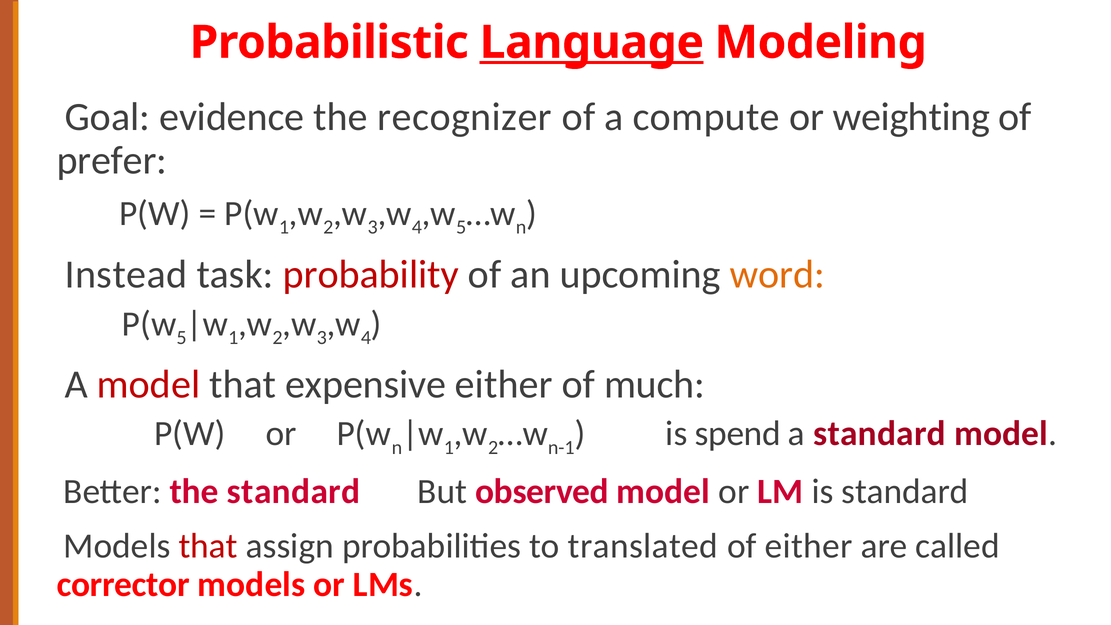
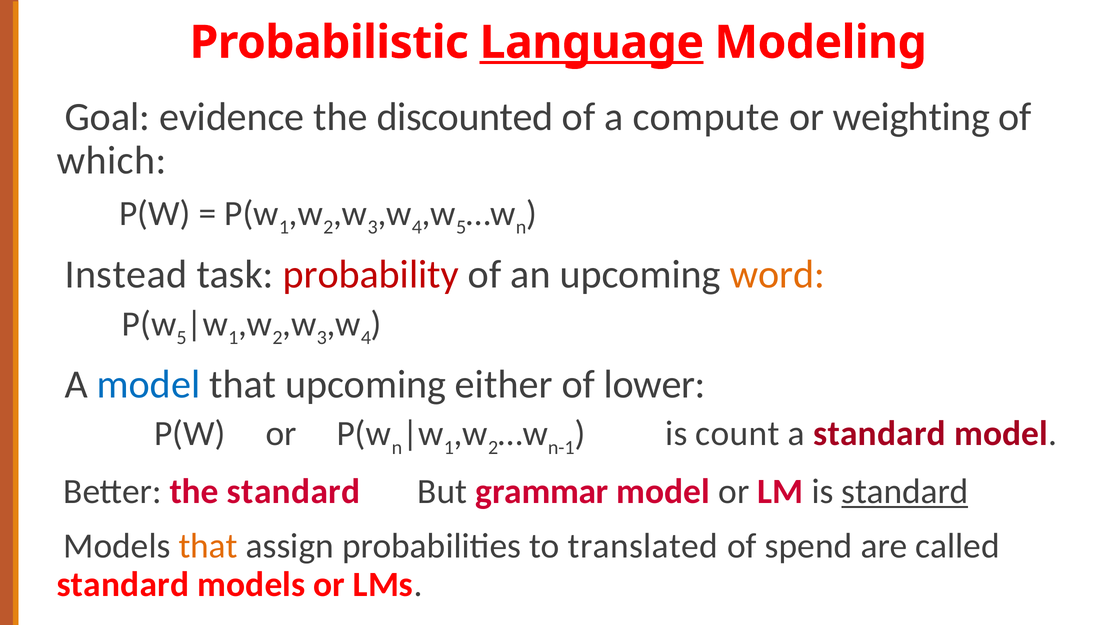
recognizer: recognizer -> discounted (465, 117)
prefer: prefer -> which (112, 161)
model colour: red -> blue (148, 384)
that expensive: expensive -> upcoming (366, 384)
much: much -> lower (655, 384)
spend: spend -> count (737, 434)
observed: observed -> grammar (542, 492)
standard underline: none -> present (905, 492)
that colour: red -> orange (208, 546)
of either: either -> spend (809, 546)
corrector: corrector -> standard (123, 584)
